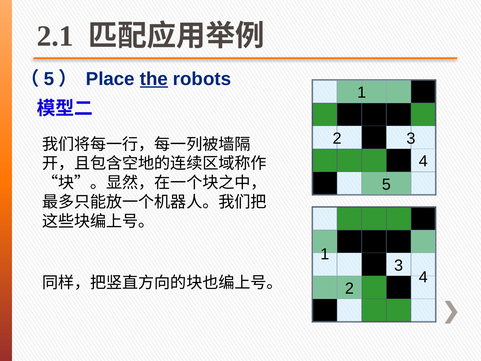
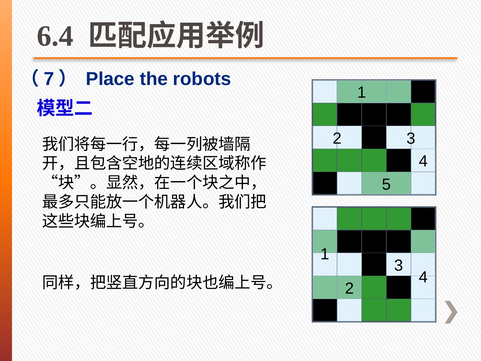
2.1: 2.1 -> 6.4 (55, 36)
5: 5 -> 7 (49, 79)
the underline: present -> none (154, 79)
